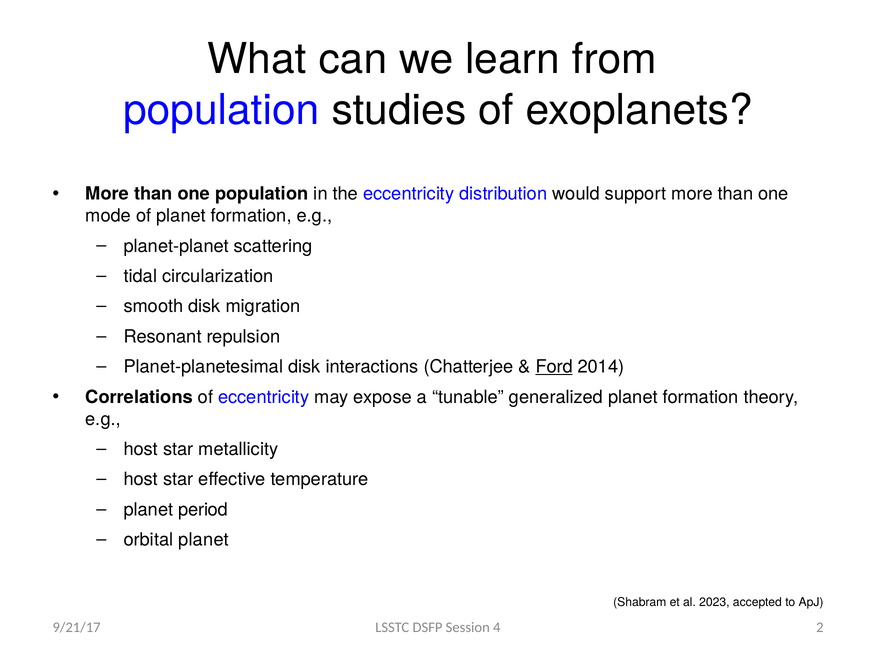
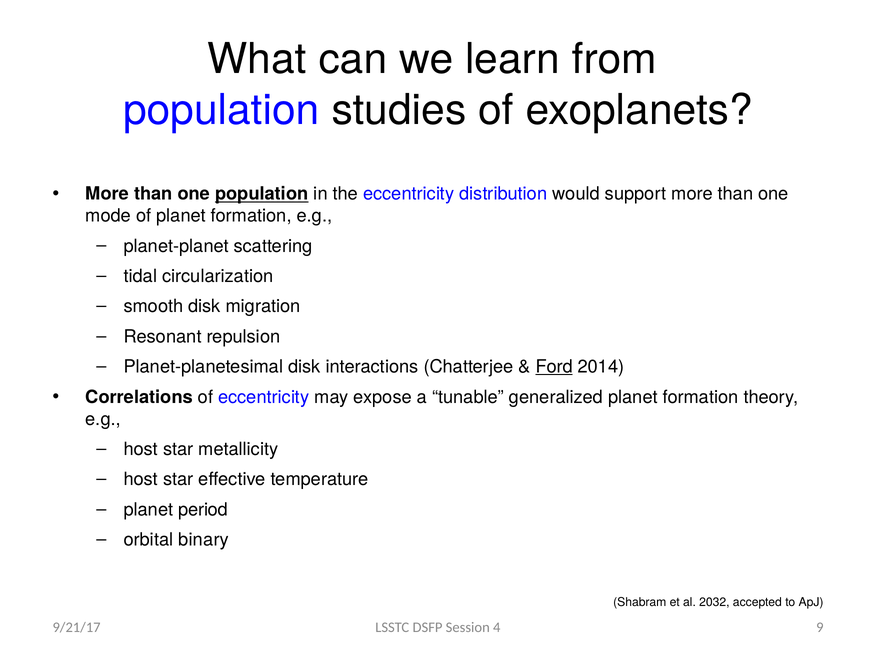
population underline: none -> present (262, 194)
orbital planet: planet -> binary (204, 540)
2023: 2023 -> 2032 (714, 602)
2: 2 -> 9 (820, 627)
